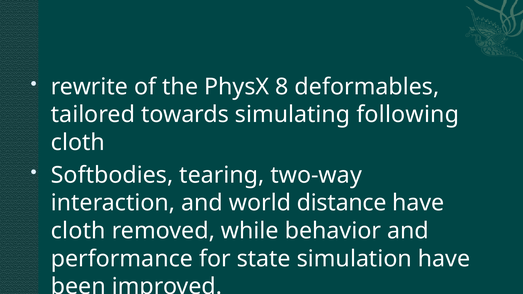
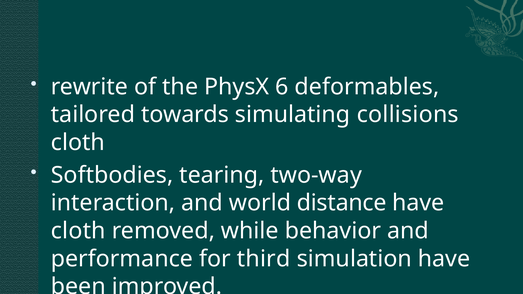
8: 8 -> 6 (282, 87)
following: following -> collisions (408, 115)
state: state -> third (264, 259)
